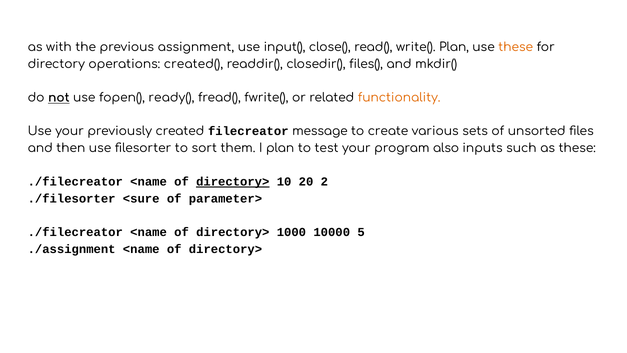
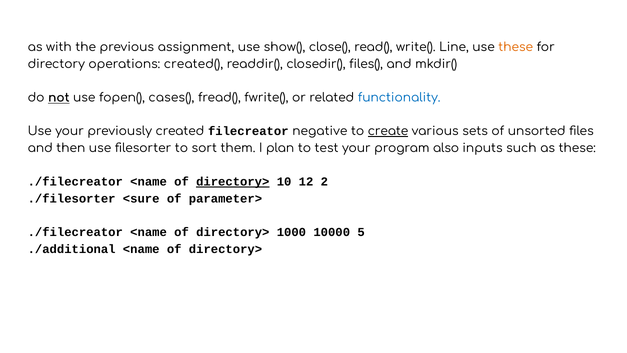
input(: input( -> show( (284, 47)
write( Plan: Plan -> Line (454, 47)
ready(: ready( -> cases( (171, 98)
functionality colour: orange -> blue (399, 98)
message: message -> negative (320, 131)
create underline: none -> present (388, 131)
20: 20 -> 12 (306, 182)
./assignment: ./assignment -> ./additional (72, 249)
